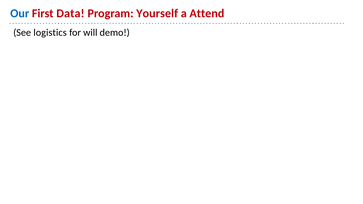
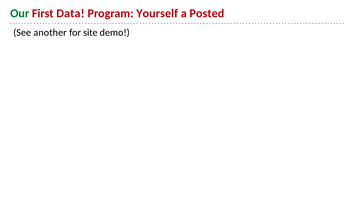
Our colour: blue -> green (20, 13)
Attend: Attend -> Posted (207, 13)
logistics: logistics -> another (50, 32)
will: will -> site (90, 32)
